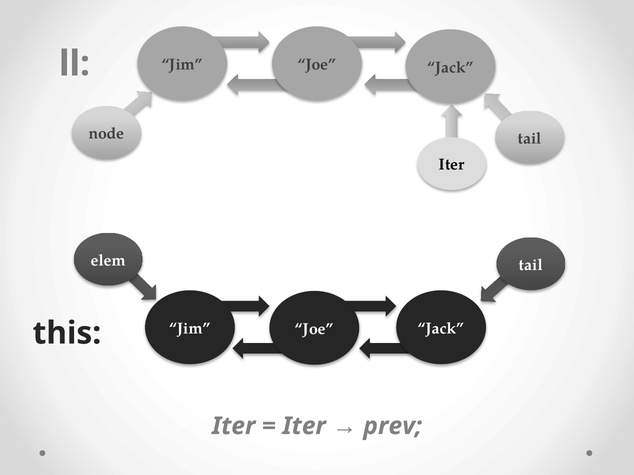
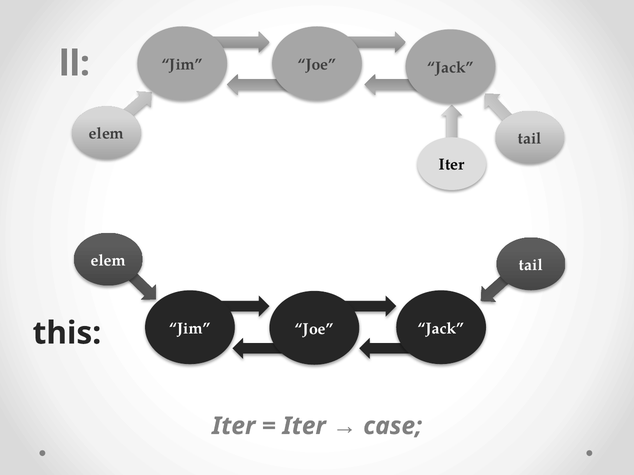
node: node -> elem (106, 134)
prev: prev -> case (393, 426)
